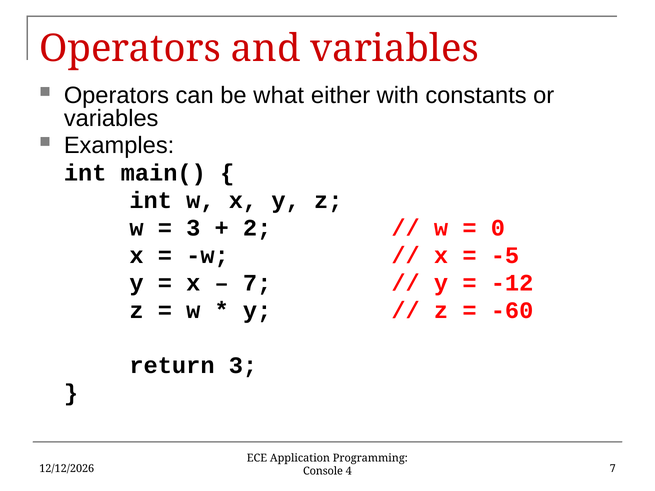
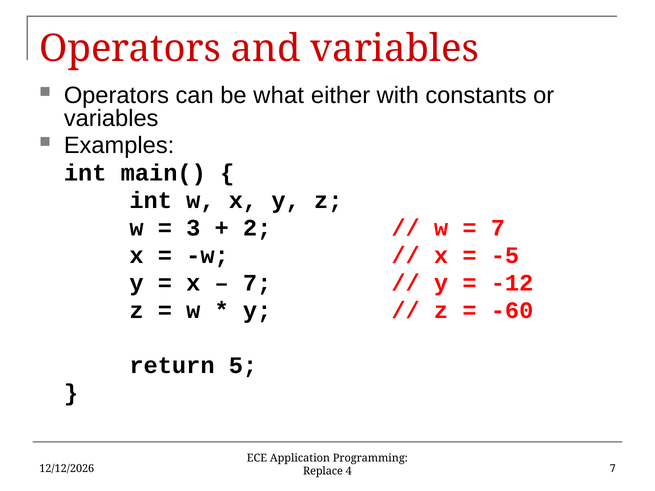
0: 0 -> 7 (498, 228)
return 3: 3 -> 5 (243, 365)
Console: Console -> Replace (323, 471)
